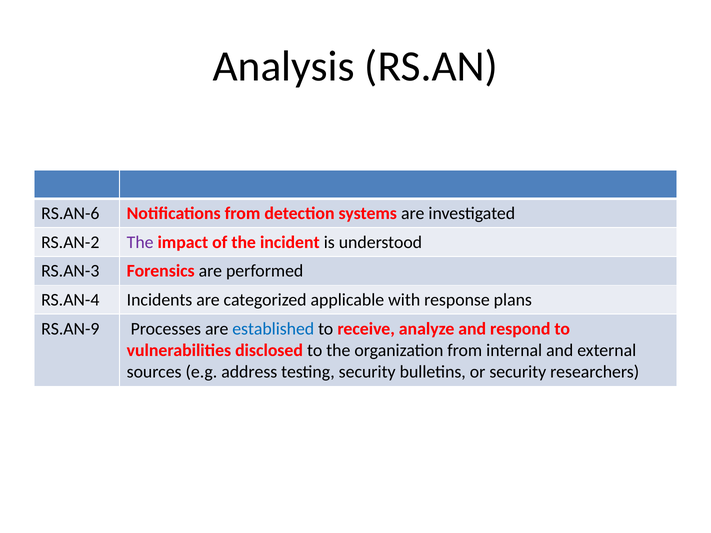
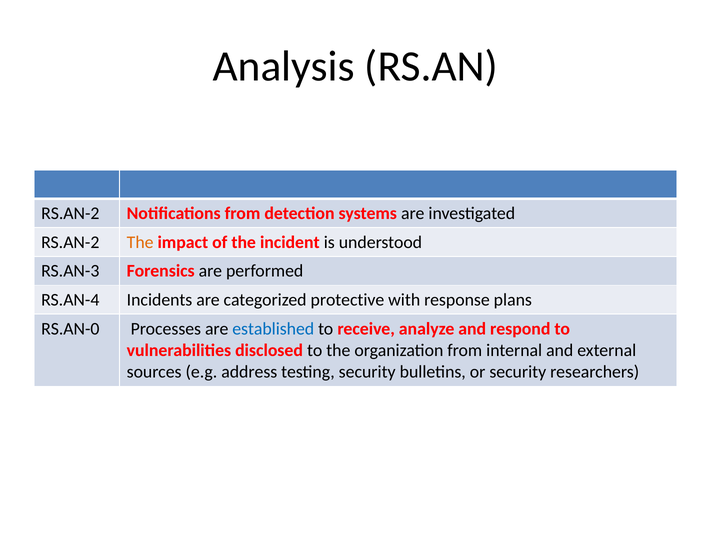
RS.AN-6: RS.AN-6 -> RS.AN-2 (70, 214)
The colour: purple -> orange (140, 242)
applicable: applicable -> protective (347, 300)
RS.AN-9: RS.AN-9 -> RS.AN-0 (70, 329)
